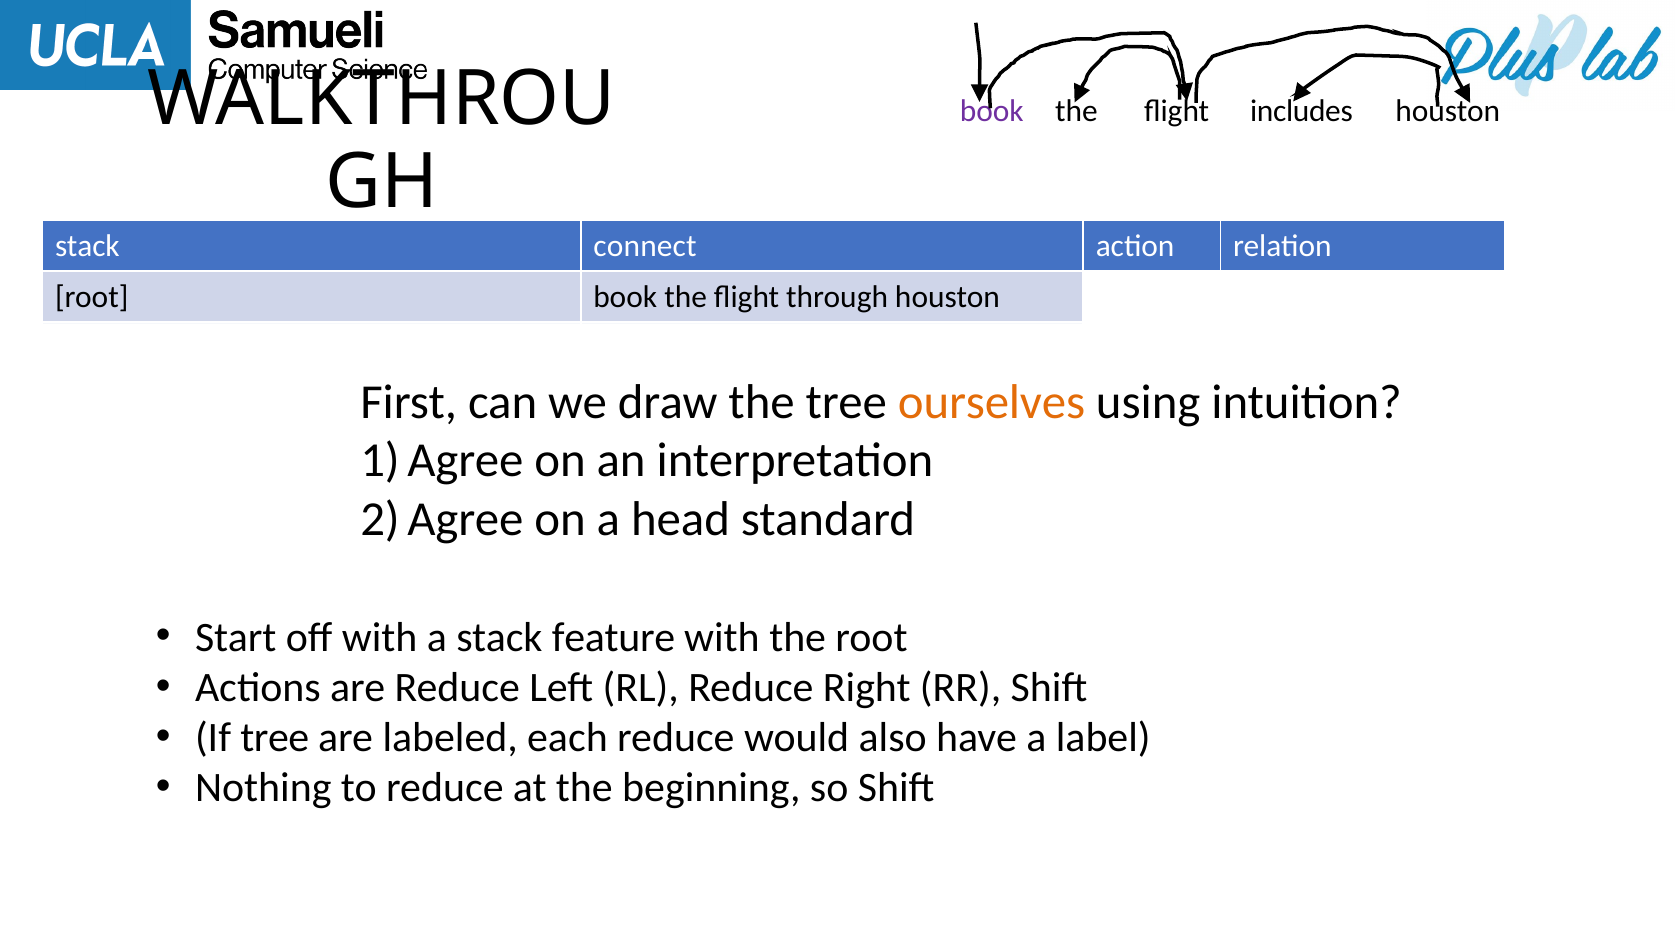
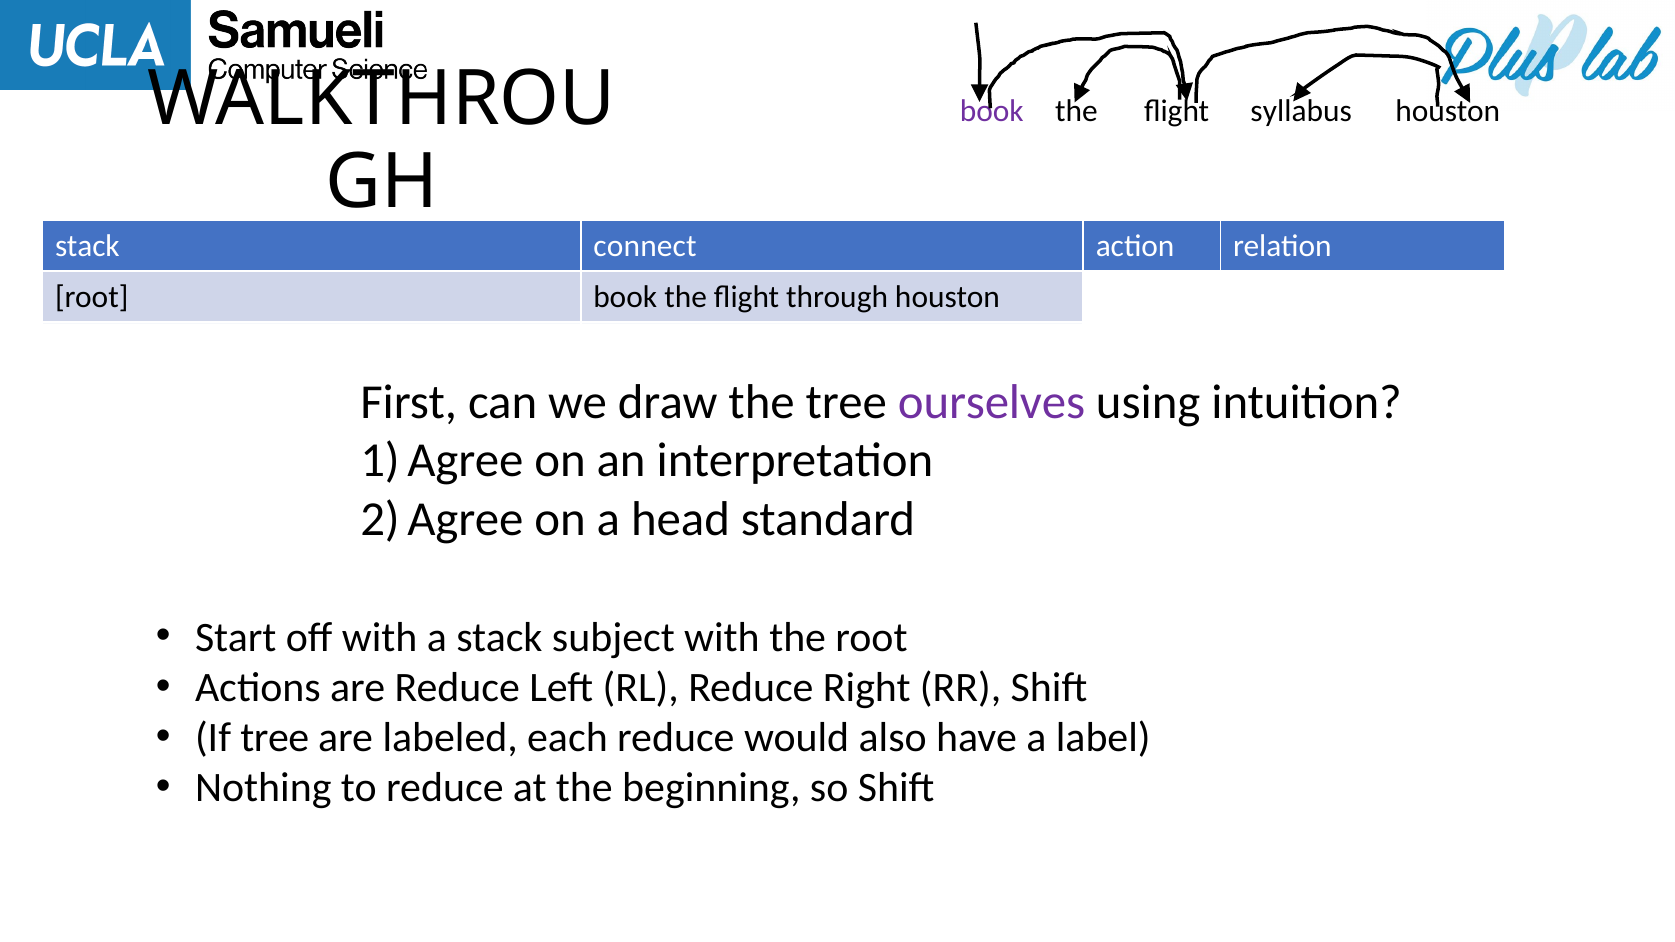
includes: includes -> syllabus (1301, 112)
ourselves colour: orange -> purple (992, 402)
feature: feature -> subject (613, 637)
